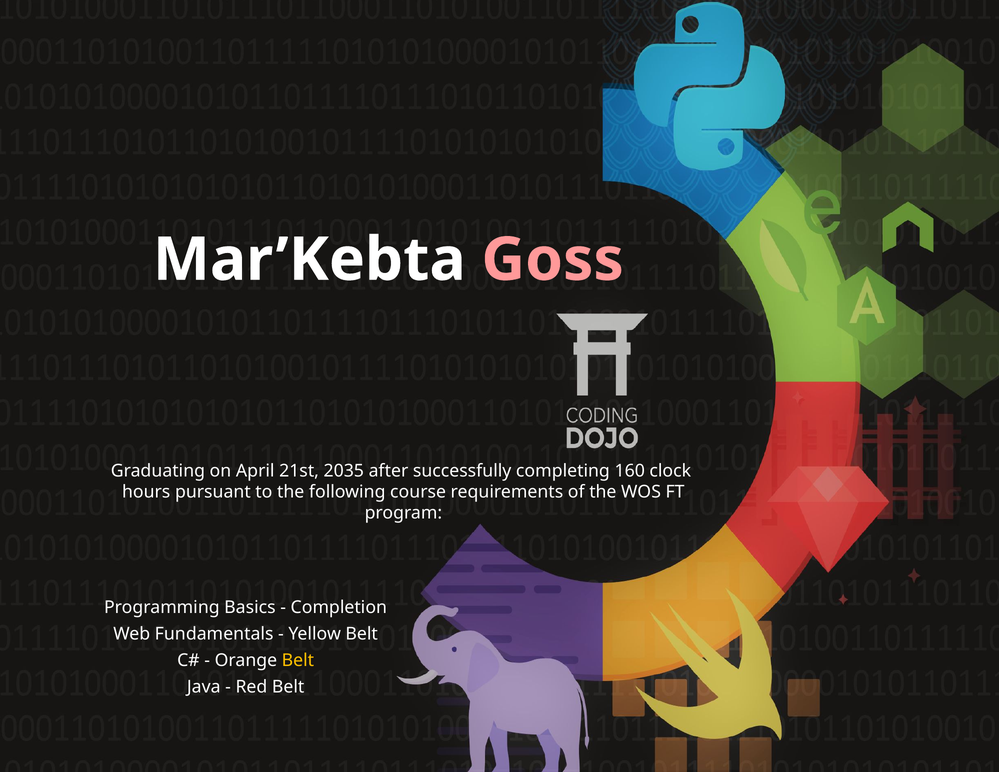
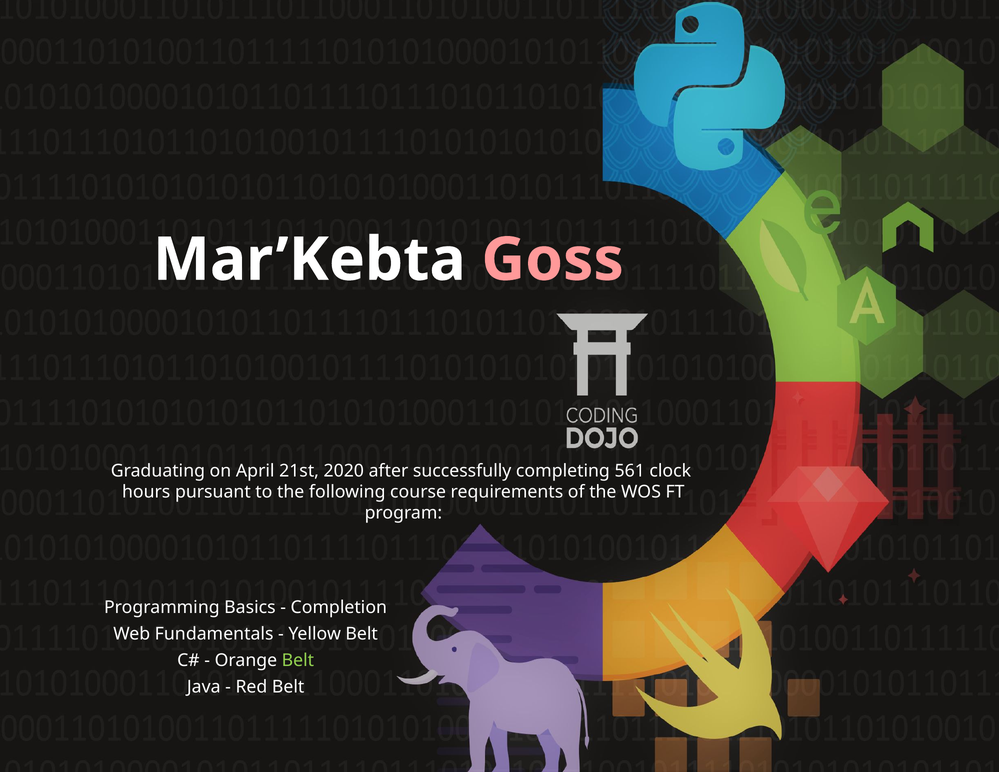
2035: 2035 -> 2020 (344, 471)
160: 160 -> 561 (630, 471)
Belt colour: yellow -> light green (298, 660)
